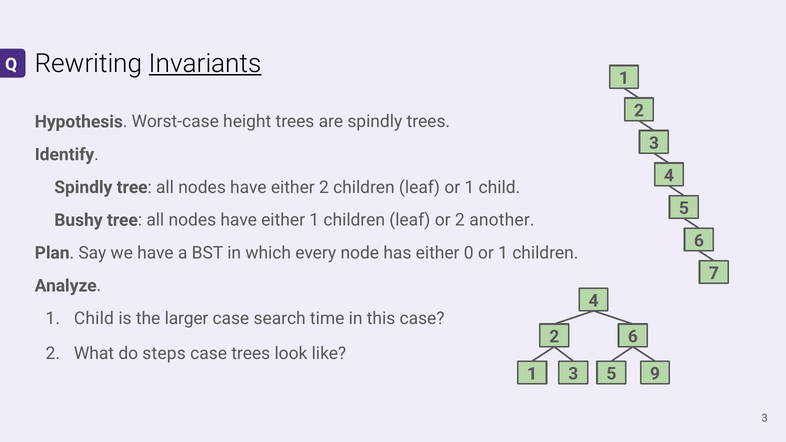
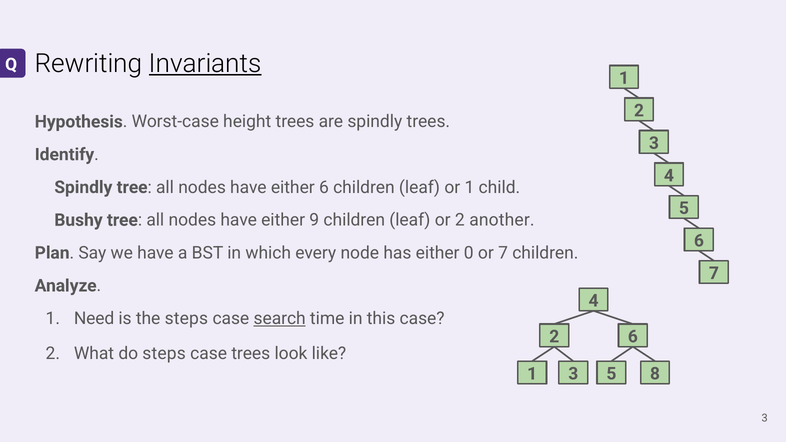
either 2: 2 -> 6 (324, 187)
either 1: 1 -> 9 (314, 220)
0 or 1: 1 -> 7 (503, 253)
Child: Child -> Need (94, 319)
the larger: larger -> steps (186, 319)
search underline: none -> present (280, 319)
9: 9 -> 8 (655, 374)
